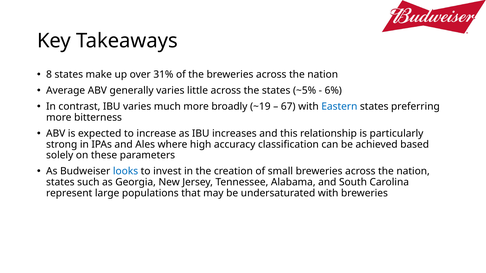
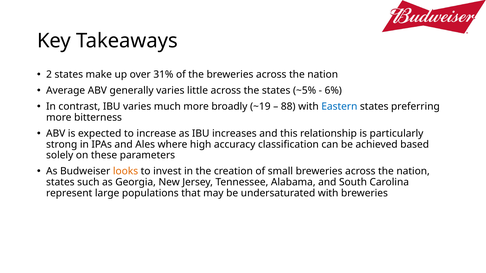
8: 8 -> 2 (49, 75)
67: 67 -> 88 (288, 107)
looks colour: blue -> orange (126, 172)
